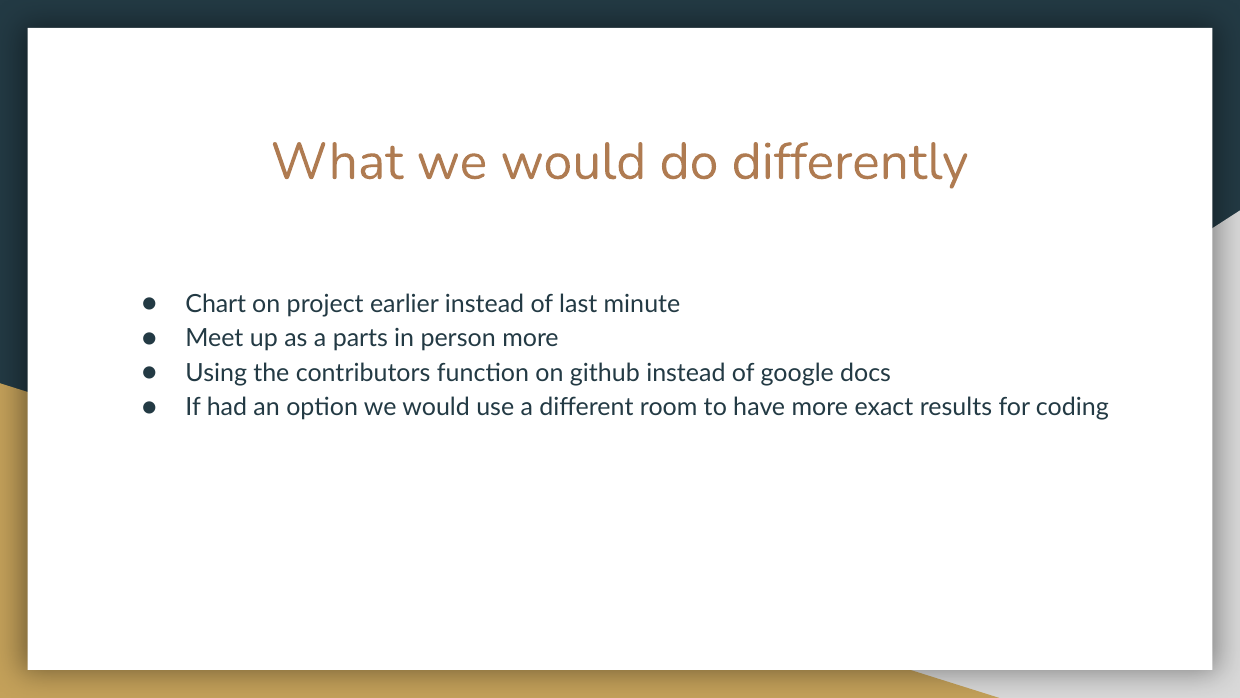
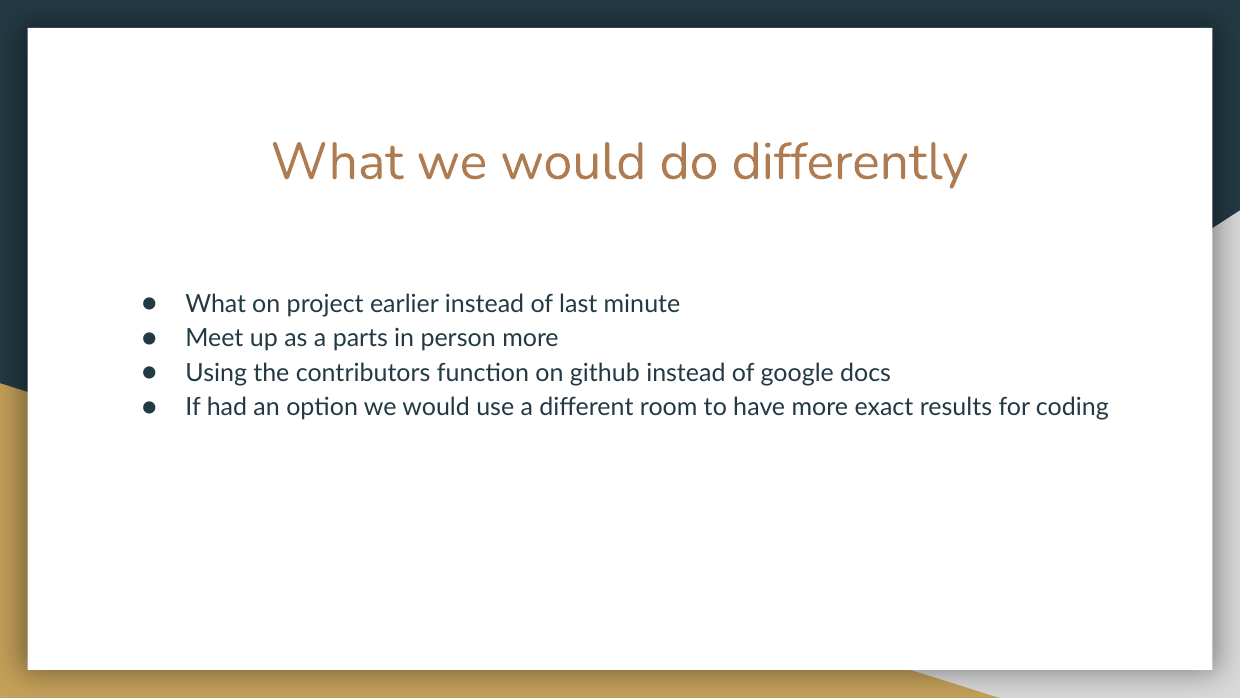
Chart: Chart -> What (216, 304)
